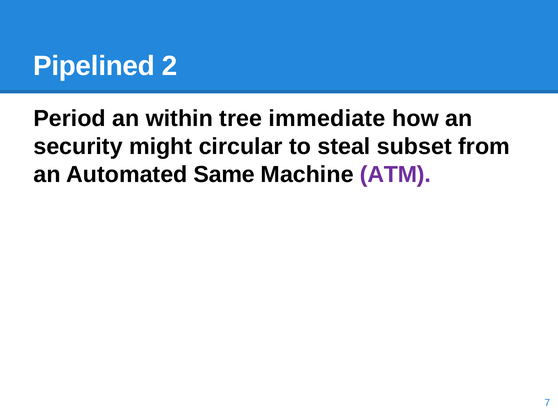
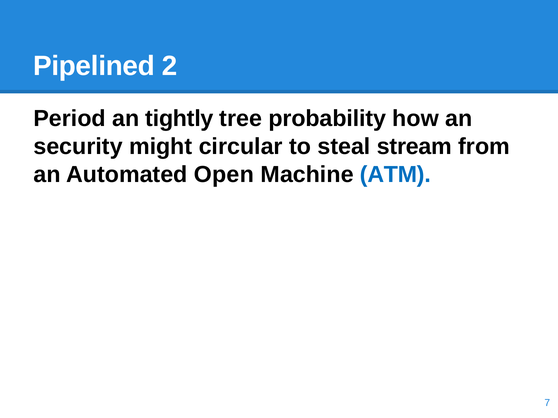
within: within -> tightly (179, 119)
immediate: immediate -> probability (327, 119)
subset: subset -> stream (414, 147)
Same: Same -> Open (224, 175)
ATM colour: purple -> blue (395, 175)
